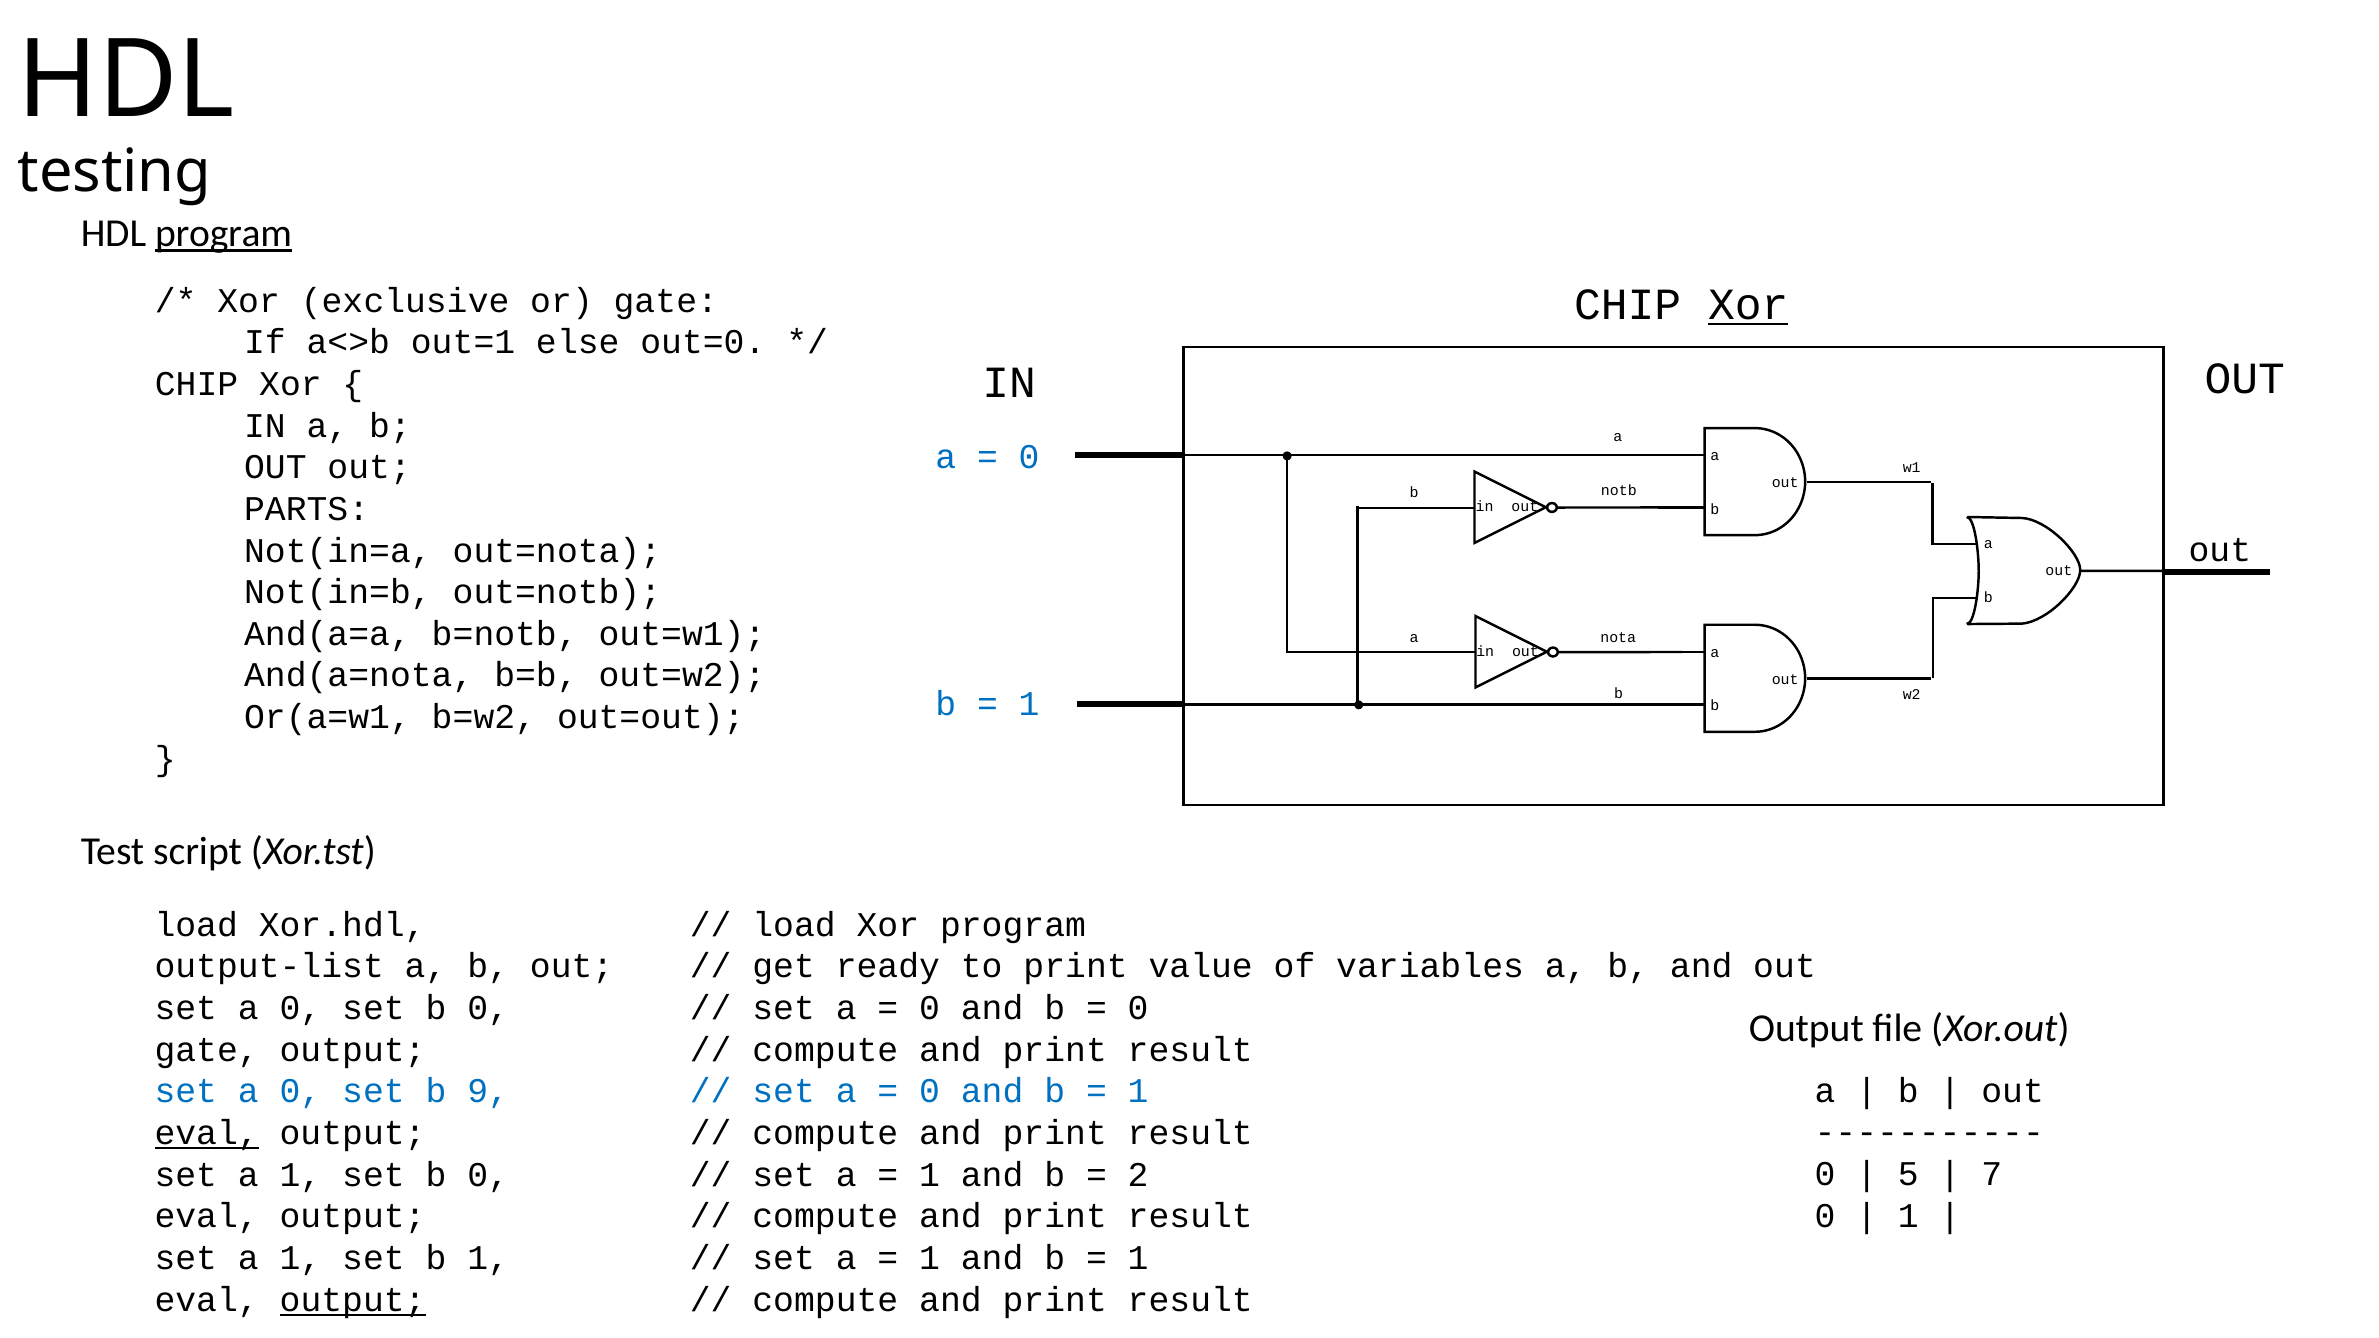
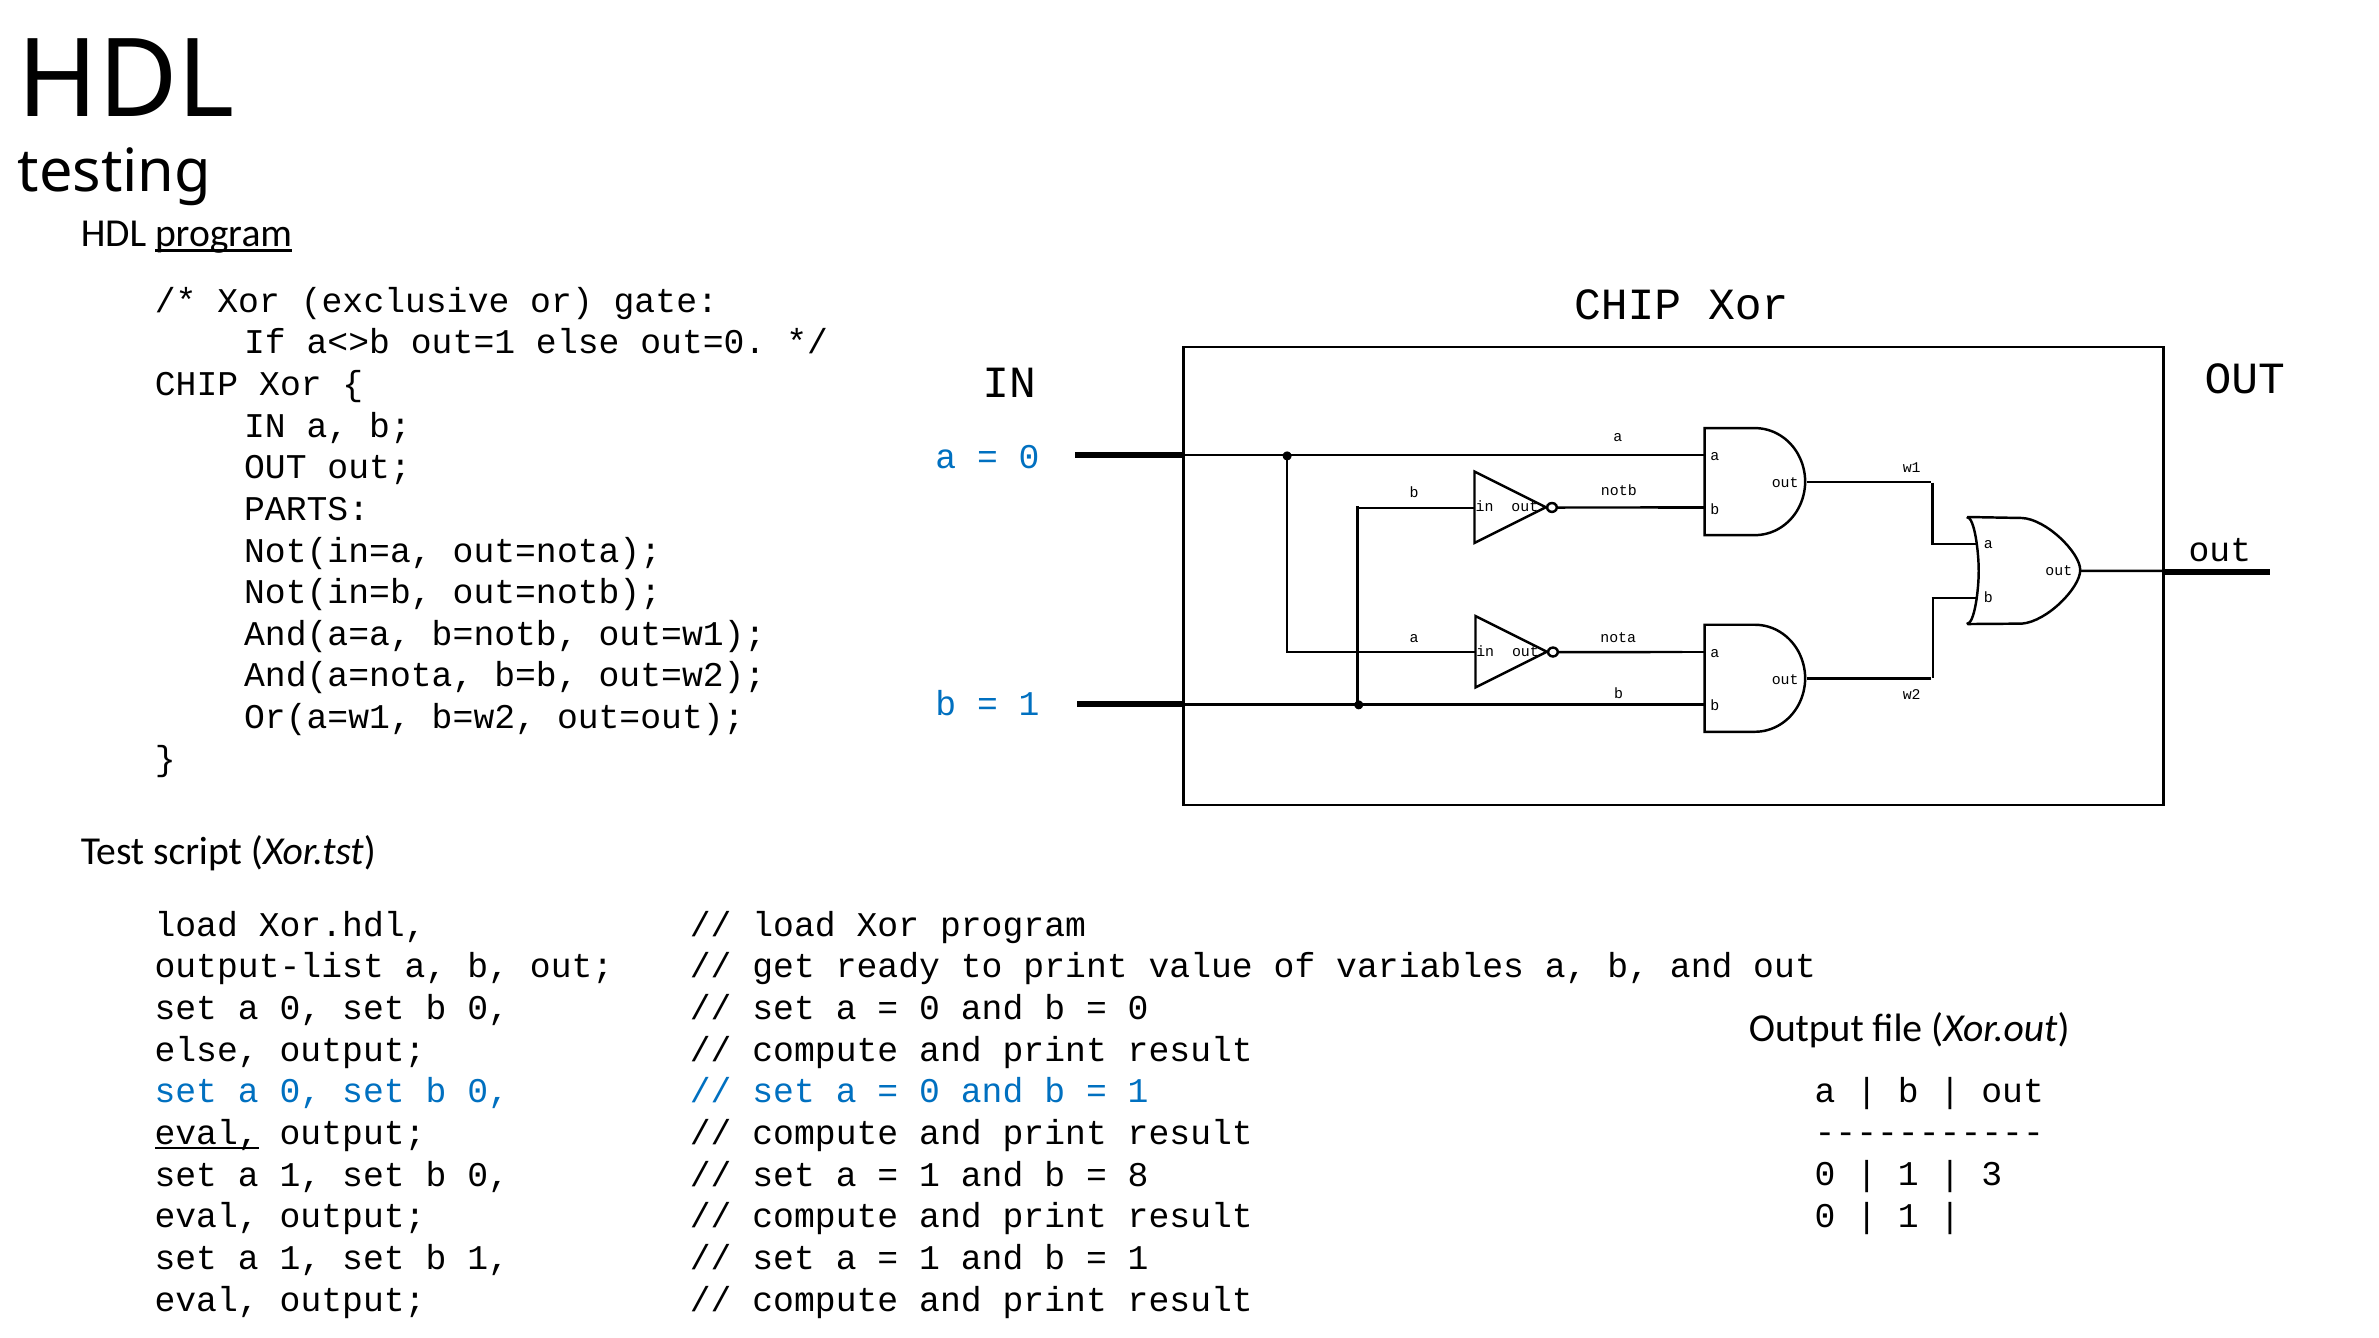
Xor underline: present -> none (1748, 305)
gate: gate -> else (207, 1050)
9: 9 -> 0 (488, 1092)
5: 5 -> 1 (1908, 1174)
7: 7 -> 3 (1992, 1174)
2: 2 -> 8 (1138, 1175)
output underline: present -> none (353, 1300)
